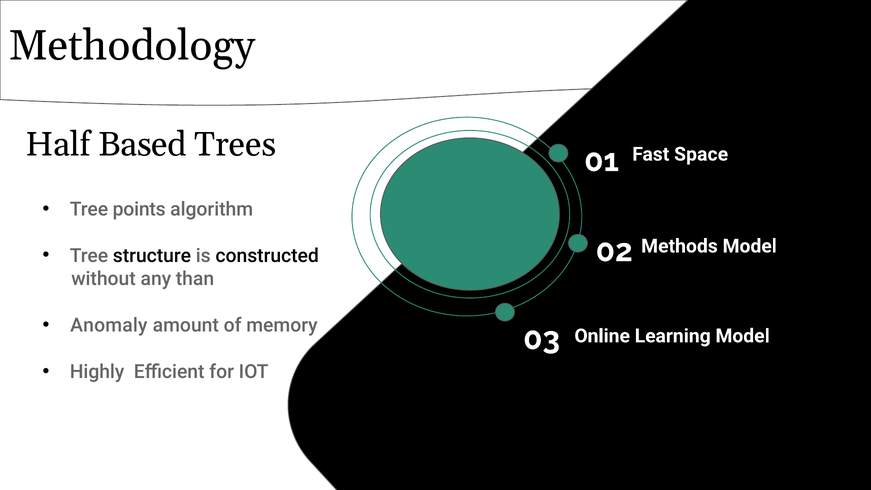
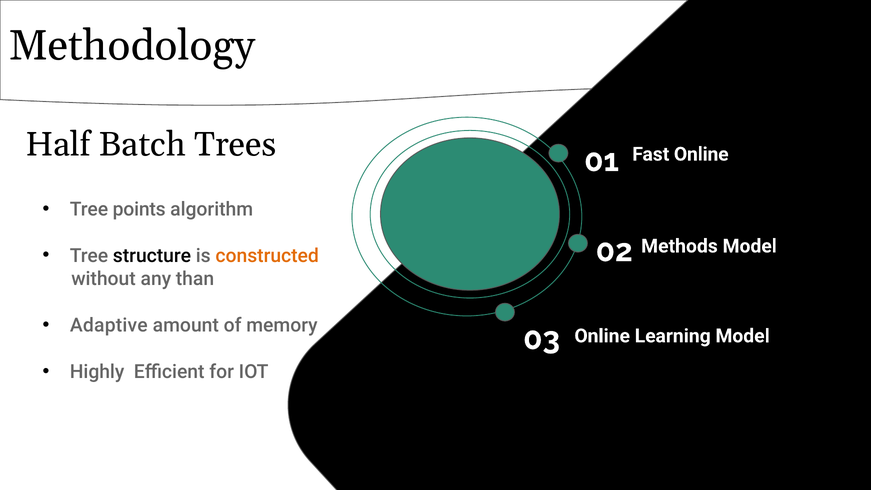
Based: Based -> Batch (142, 144)
Fast Space: Space -> Online (701, 154)
constructed colour: black -> orange (267, 256)
Anomaly: Anomaly -> Adaptive (109, 325)
